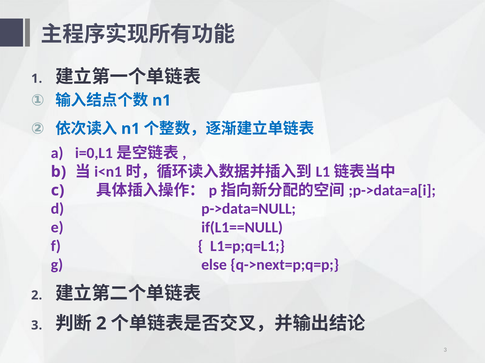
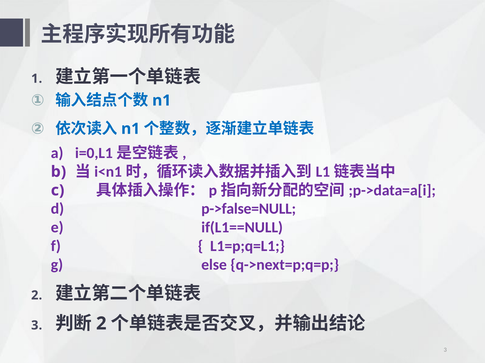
p->data=NULL: p->data=NULL -> p->false=NULL (249, 209)
